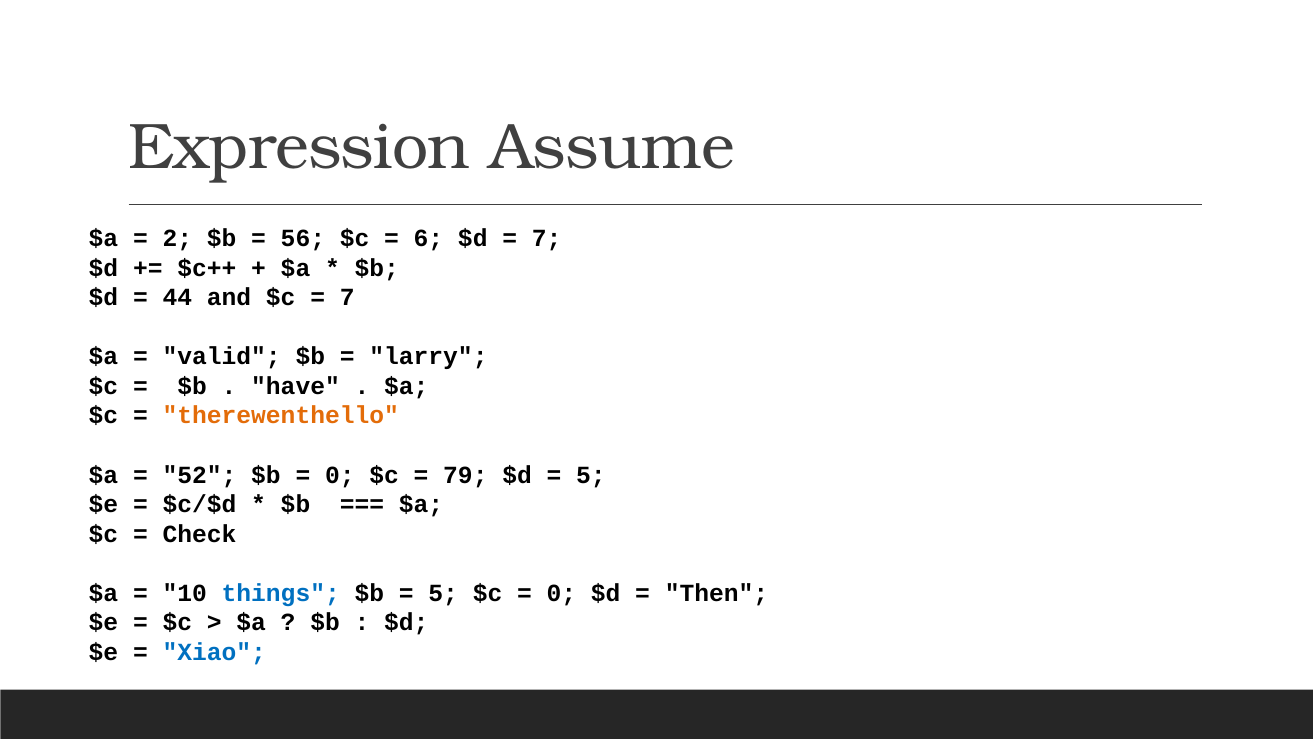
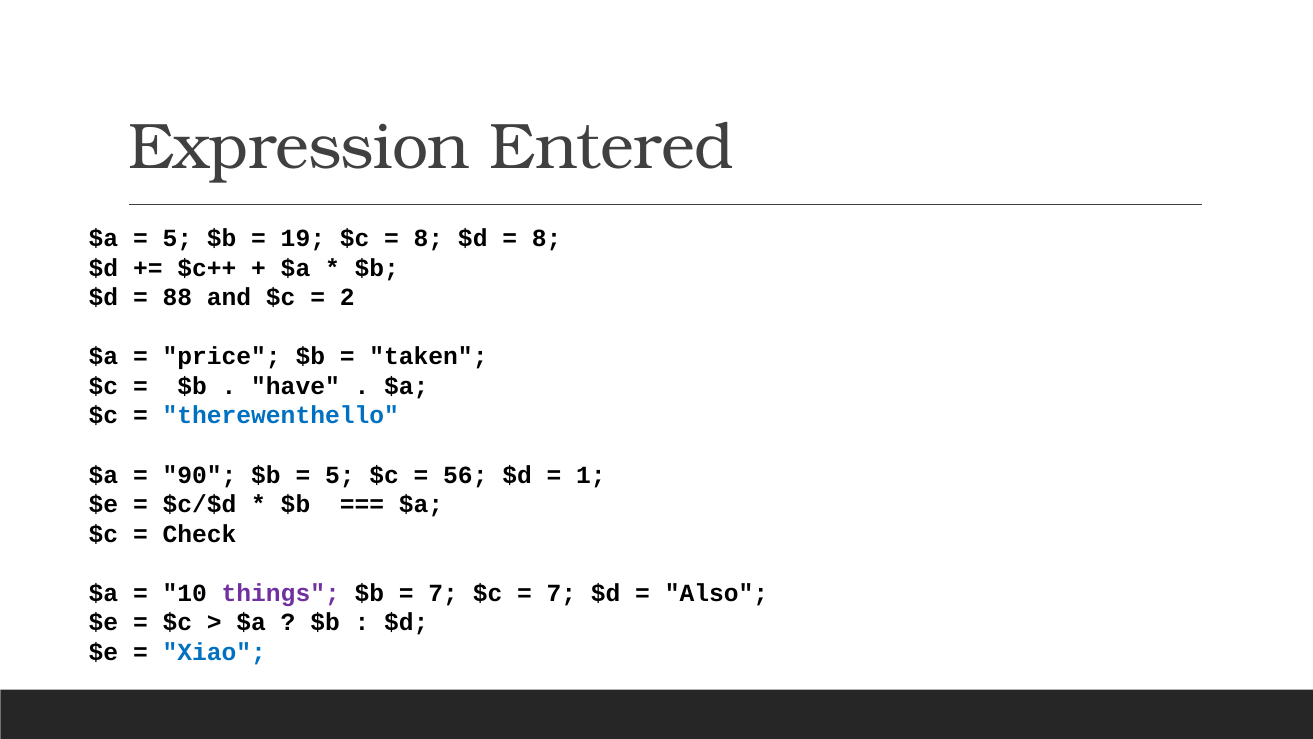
Assume: Assume -> Entered (612, 147)
2: 2 -> 5 (177, 238)
56: 56 -> 19 (303, 238)
6: 6 -> 8 (428, 238)
7: 7 -> 8 (547, 238)
44: 44 -> 88 (177, 297)
7: 7 -> 2 (347, 297)
valid: valid -> price (222, 357)
larry: larry -> taken (428, 357)
therewenthello colour: orange -> blue (281, 416)
52: 52 -> 90 (199, 475)
0: 0 -> 5 (340, 475)
79: 79 -> 56 (465, 475)
5: 5 -> 1 (591, 475)
things colour: blue -> purple (281, 593)
5: 5 -> 7 (443, 593)
0: 0 -> 7 (561, 593)
Then: Then -> Also (716, 593)
